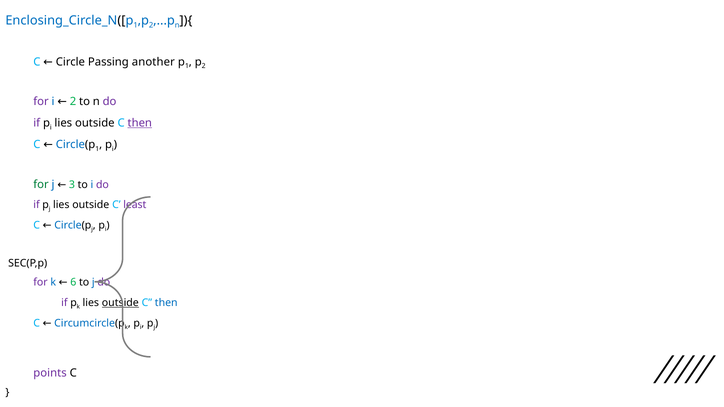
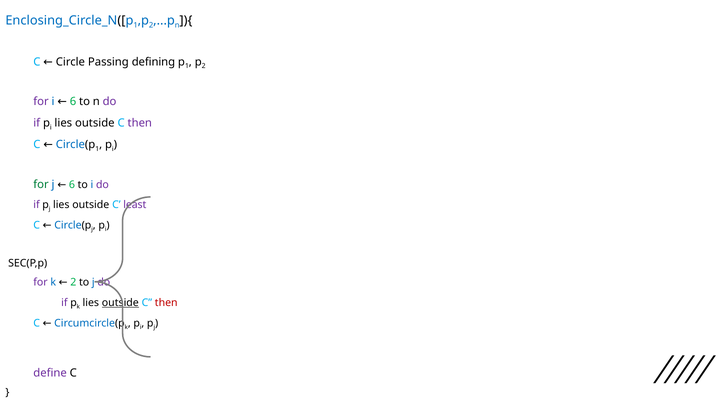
another: another -> defining (153, 62)
2: 2 -> 6 (73, 102)
then underline: present -> none (140, 123)
3: 3 -> 6 (72, 185)
6: 6 -> 2 (73, 283)
then colour: blue -> red (166, 303)
points: points -> define (50, 373)
